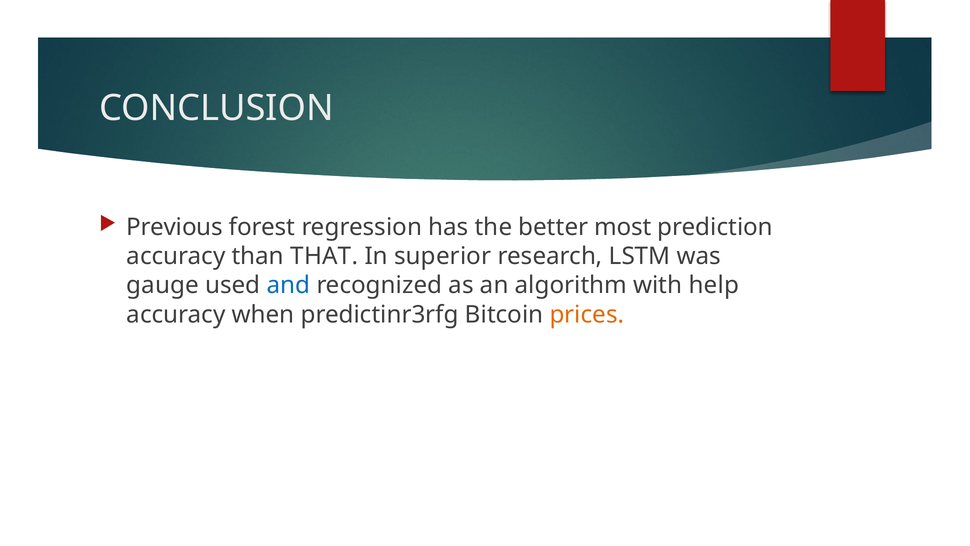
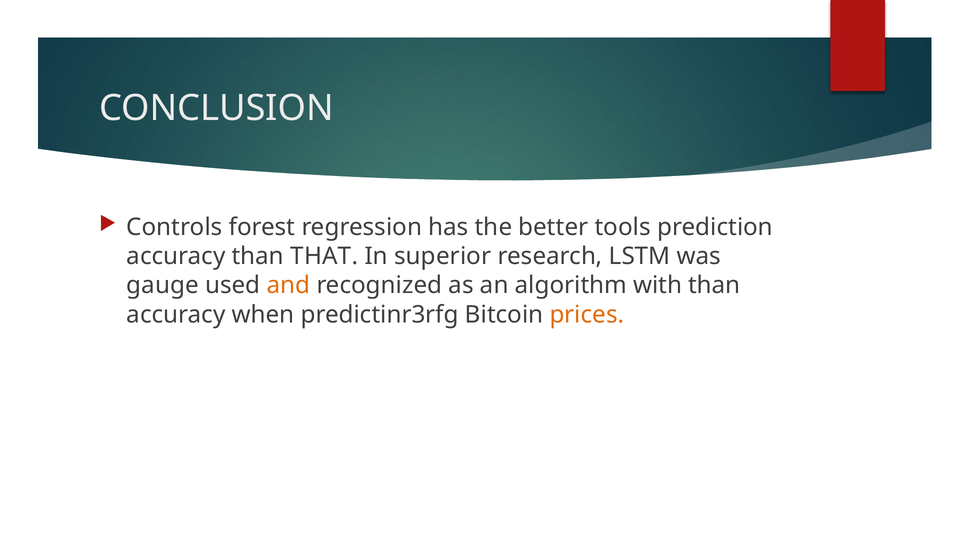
Previous: Previous -> Controls (174, 227)
most: most -> tools (623, 227)
and colour: blue -> orange (288, 285)
with help: help -> than (714, 285)
